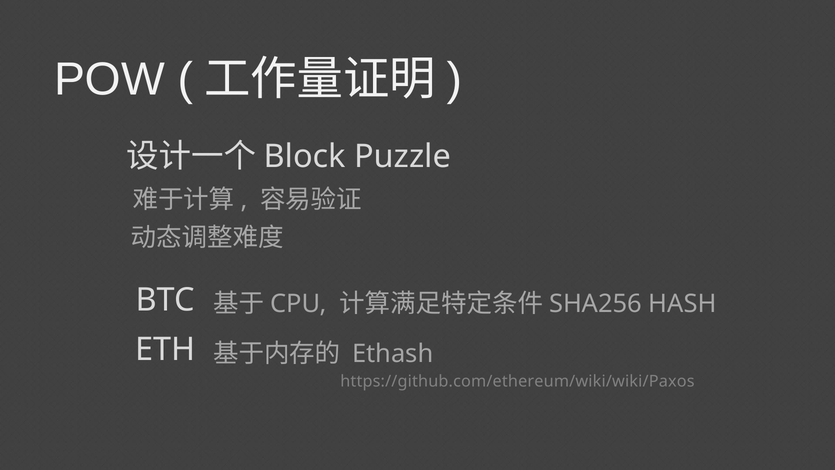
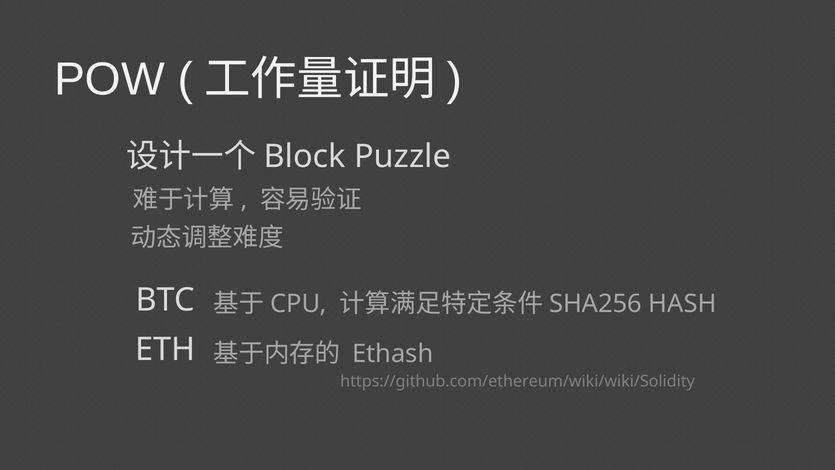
https://github.com/ethereum/wiki/wiki/Paxos: https://github.com/ethereum/wiki/wiki/Paxos -> https://github.com/ethereum/wiki/wiki/Solidity (518, 381)
